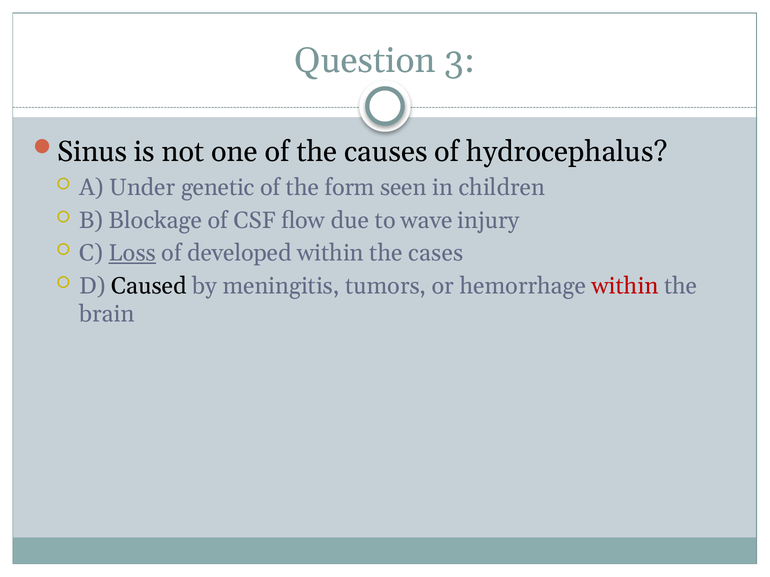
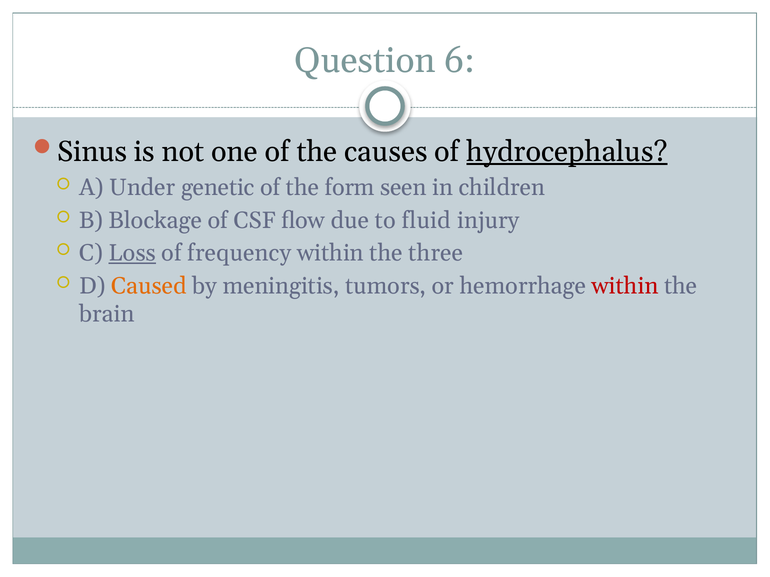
3: 3 -> 6 (459, 61)
hydrocephalus underline: none -> present (567, 152)
wave: wave -> fluid (426, 220)
developed: developed -> frequency (239, 253)
cases: cases -> three (436, 253)
Caused colour: black -> orange (149, 286)
